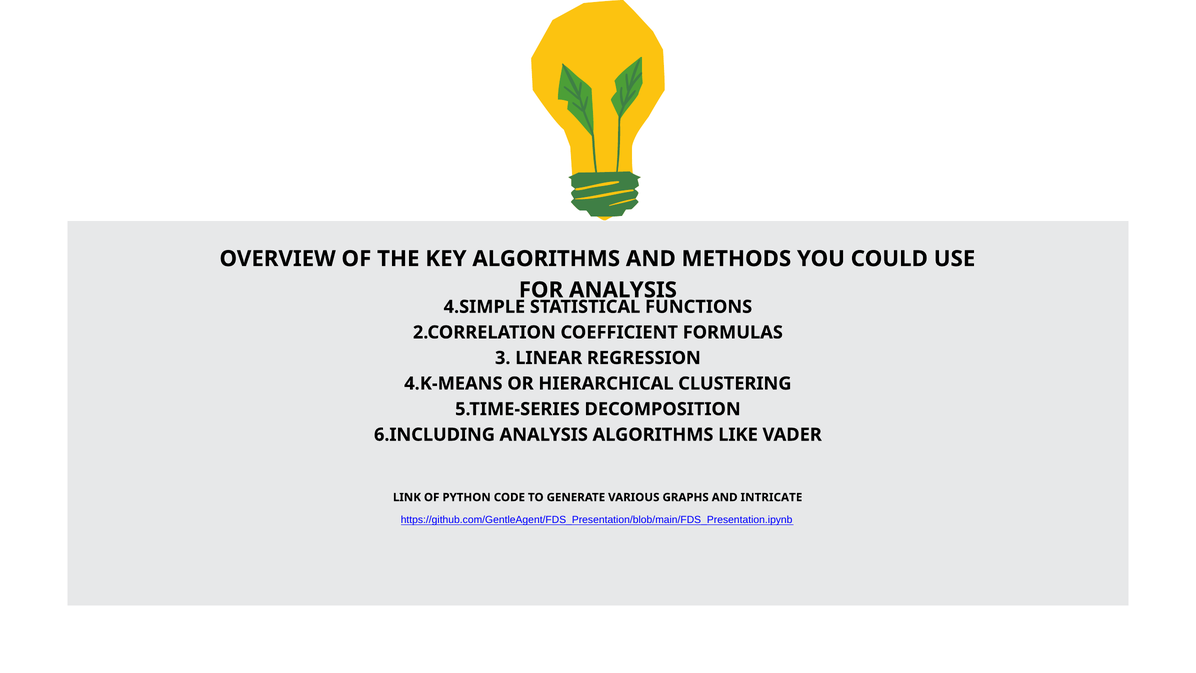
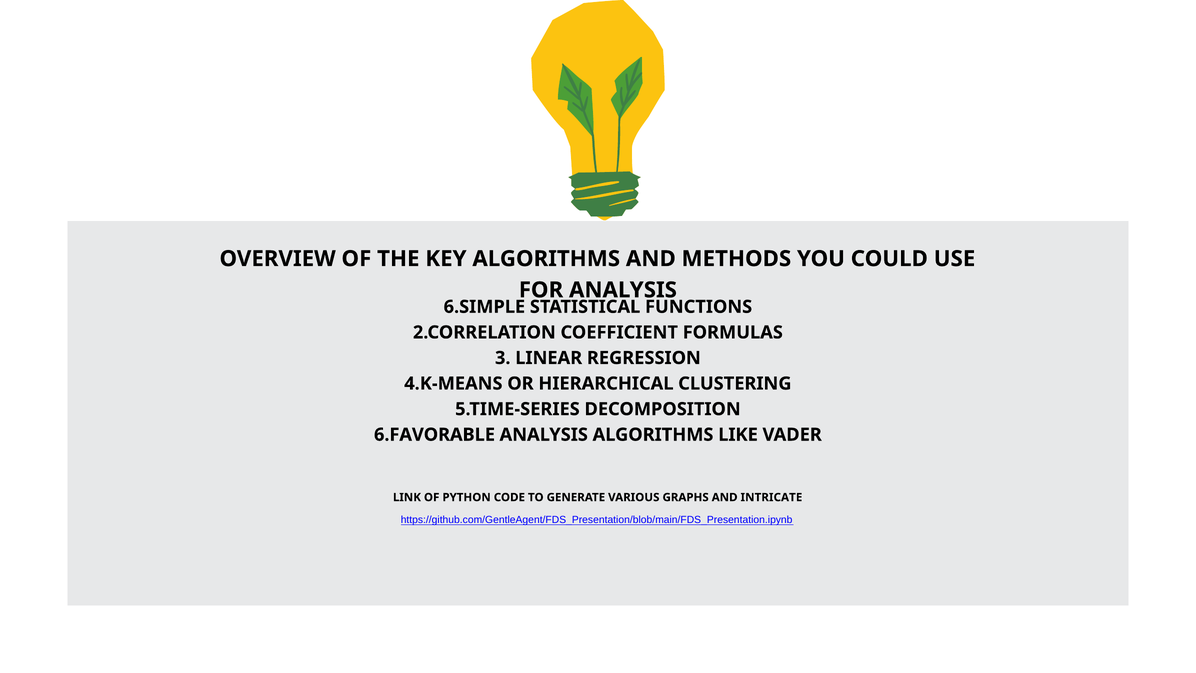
4.SIMPLE: 4.SIMPLE -> 6.SIMPLE (484, 307)
6.INCLUDING: 6.INCLUDING -> 6.FAVORABLE (434, 435)
